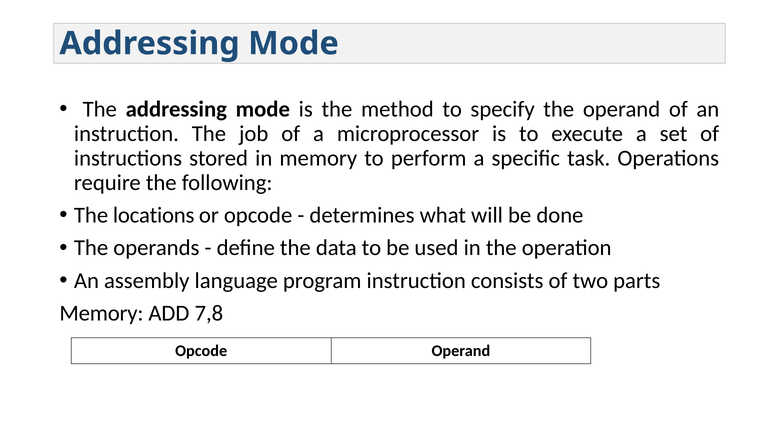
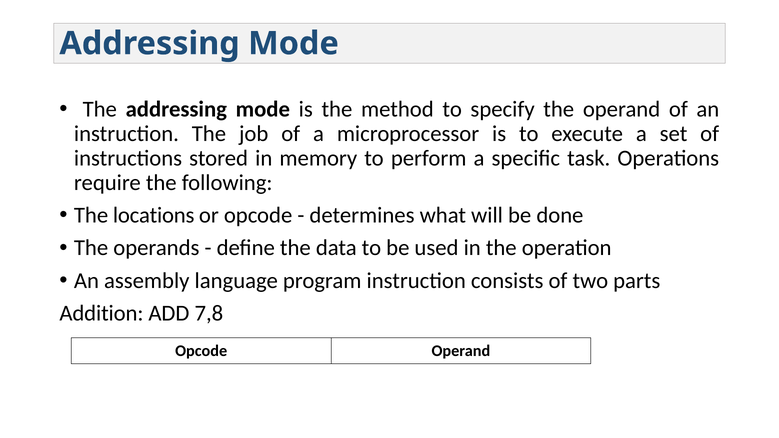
Memory: Memory -> Addition (101, 313)
